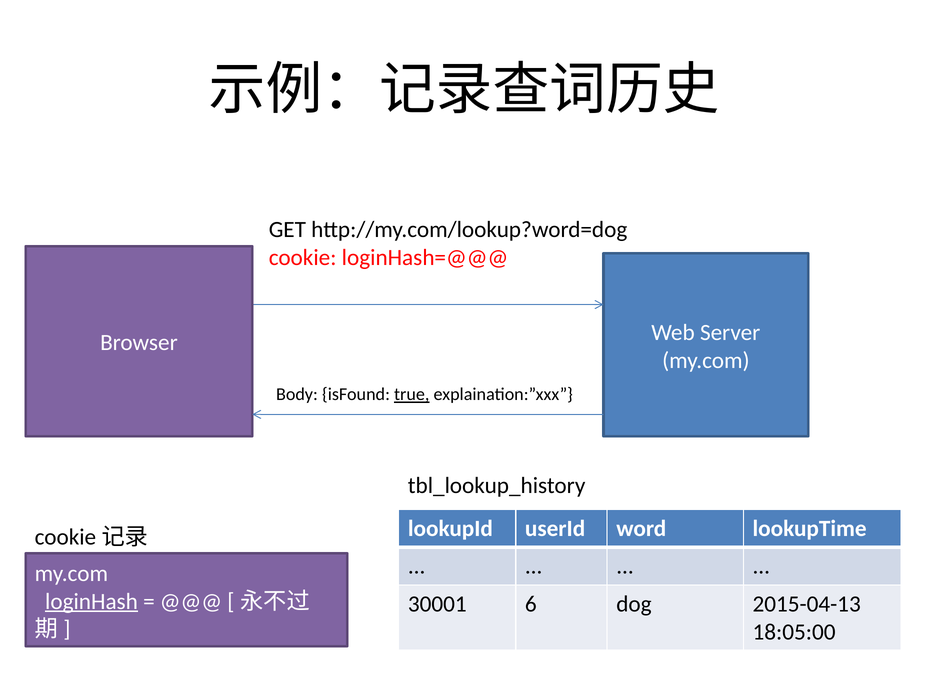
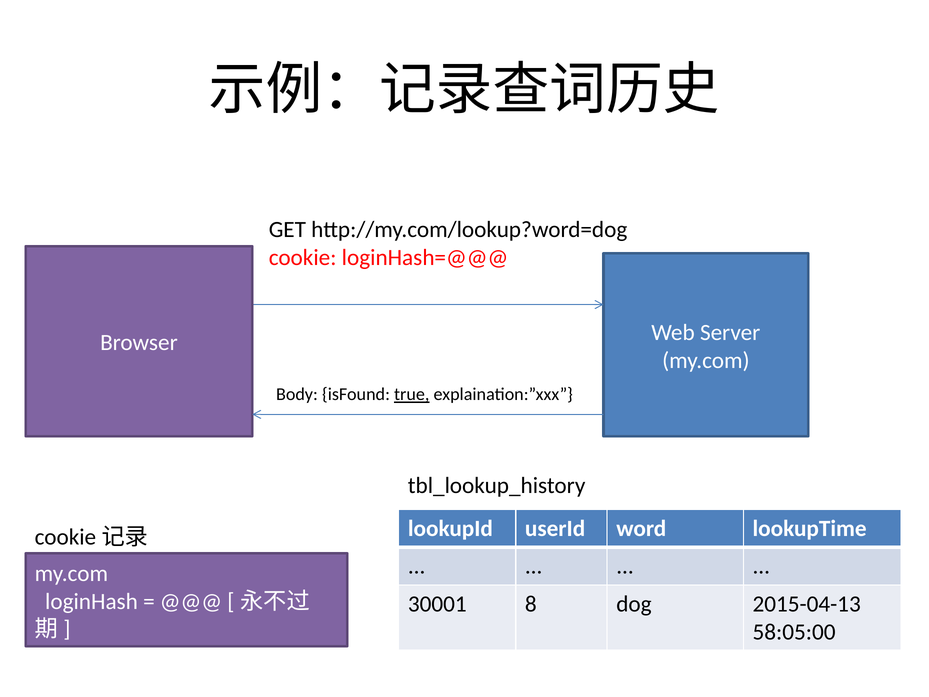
loginHash underline: present -> none (91, 601)
6: 6 -> 8 (531, 604)
18:05:00: 18:05:00 -> 58:05:00 (794, 632)
